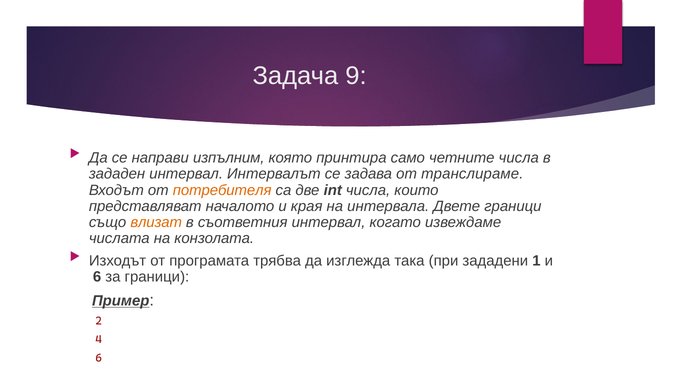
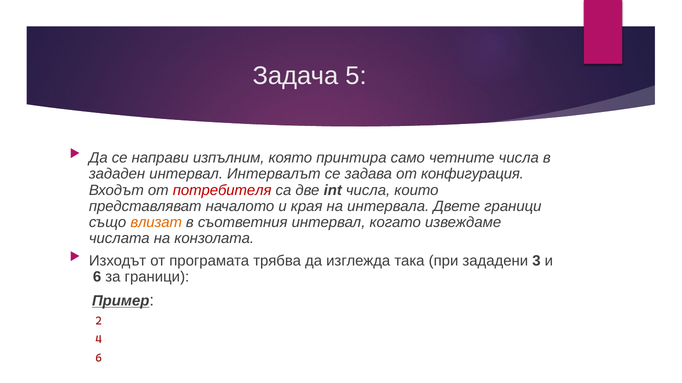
9: 9 -> 5 (356, 76)
транслираме: транслираме -> конфигурация (472, 174)
потребителя colour: orange -> red (222, 190)
1: 1 -> 3 (536, 261)
